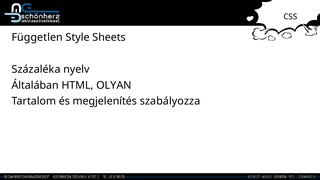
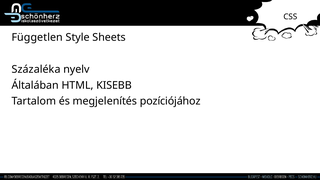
OLYAN: OLYAN -> KISEBB (114, 85)
szabályozza: szabályozza -> pozíciójához (170, 101)
